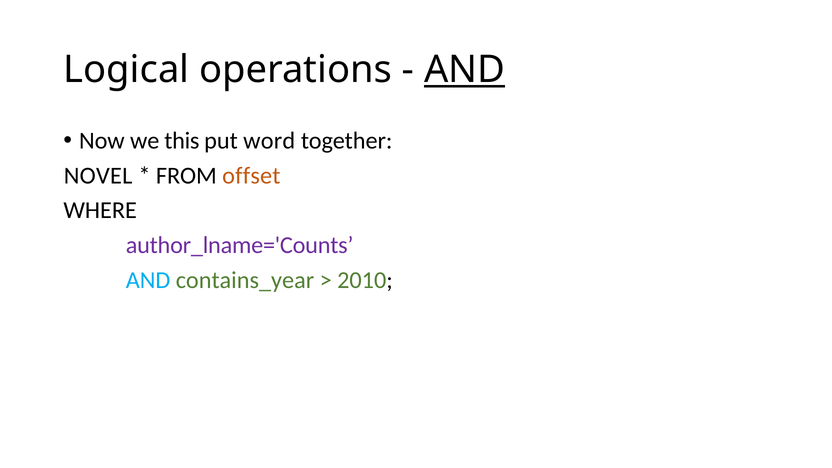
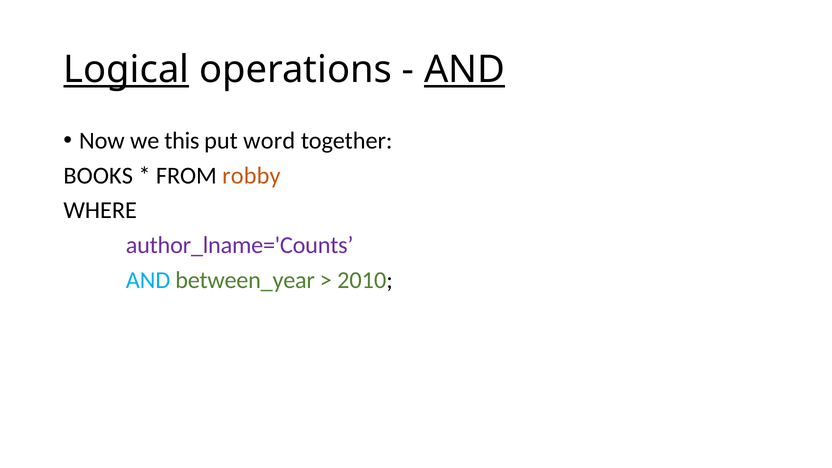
Logical underline: none -> present (126, 70)
NOVEL: NOVEL -> BOOKS (98, 176)
offset: offset -> robby (251, 176)
contains_year: contains_year -> between_year (245, 280)
